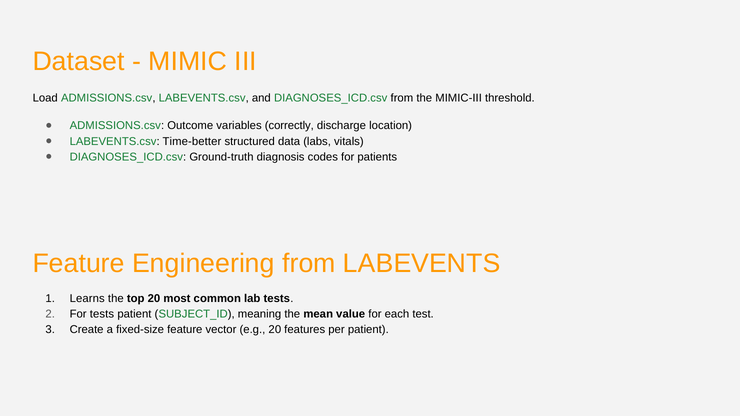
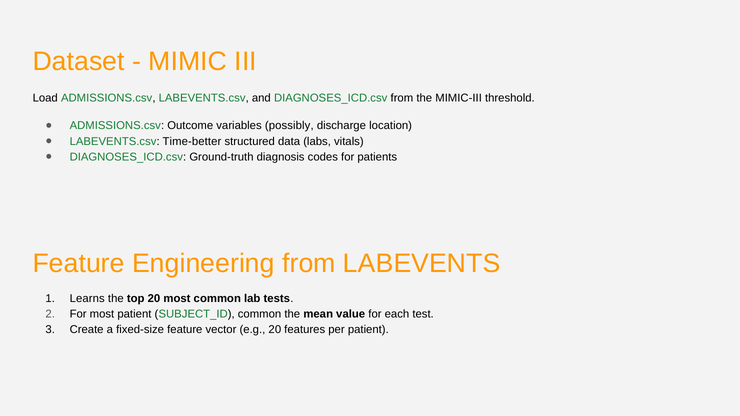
correctly: correctly -> possibly (289, 126)
For tests: tests -> most (102, 314)
SUBJECT_ID meaning: meaning -> common (260, 314)
